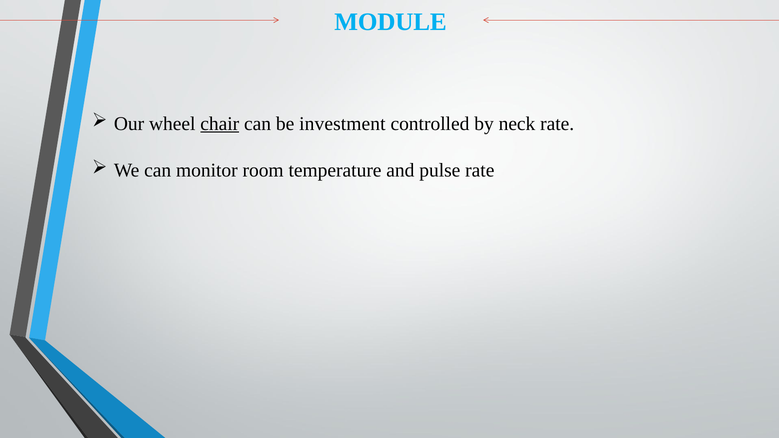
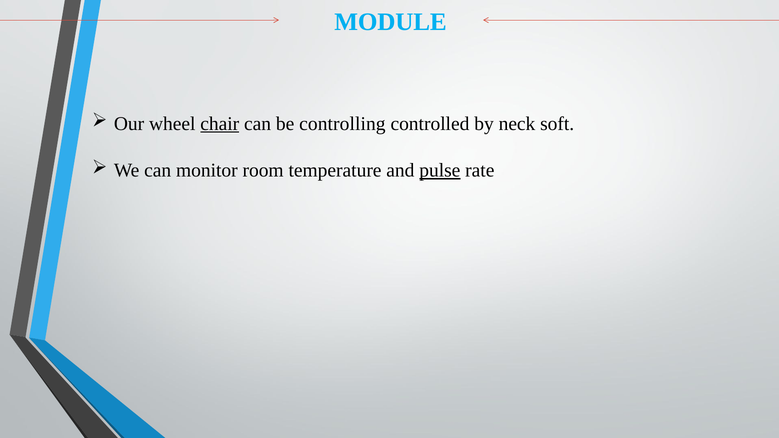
investment: investment -> controlling (342, 124)
neck rate: rate -> soft (557, 124)
pulse underline: none -> present (440, 171)
